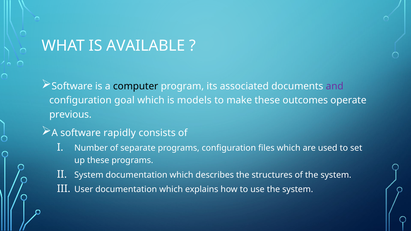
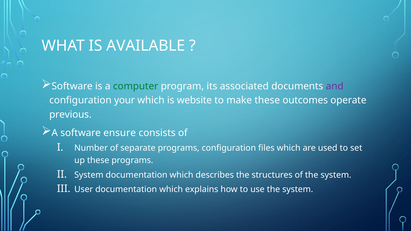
computer colour: black -> green (136, 86)
goal: goal -> your (125, 100)
models: models -> website (194, 100)
rapidly: rapidly -> ensure (120, 133)
